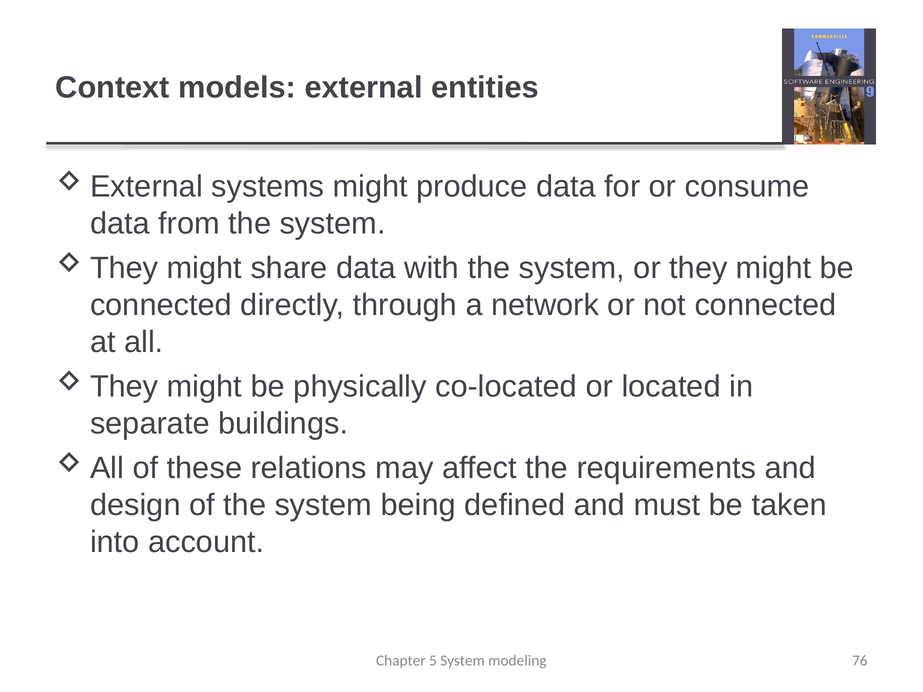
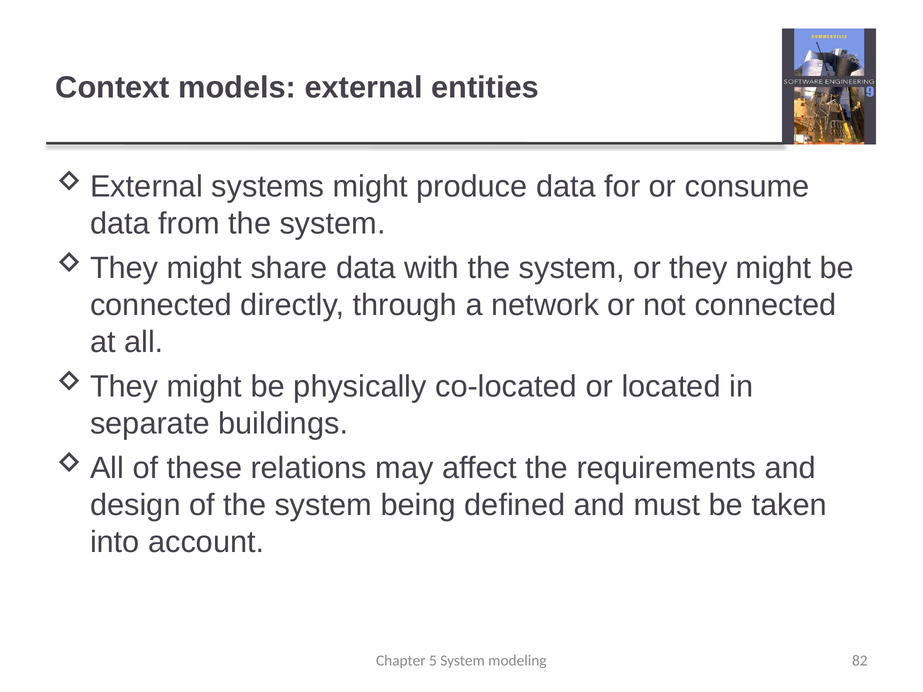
76: 76 -> 82 (860, 661)
